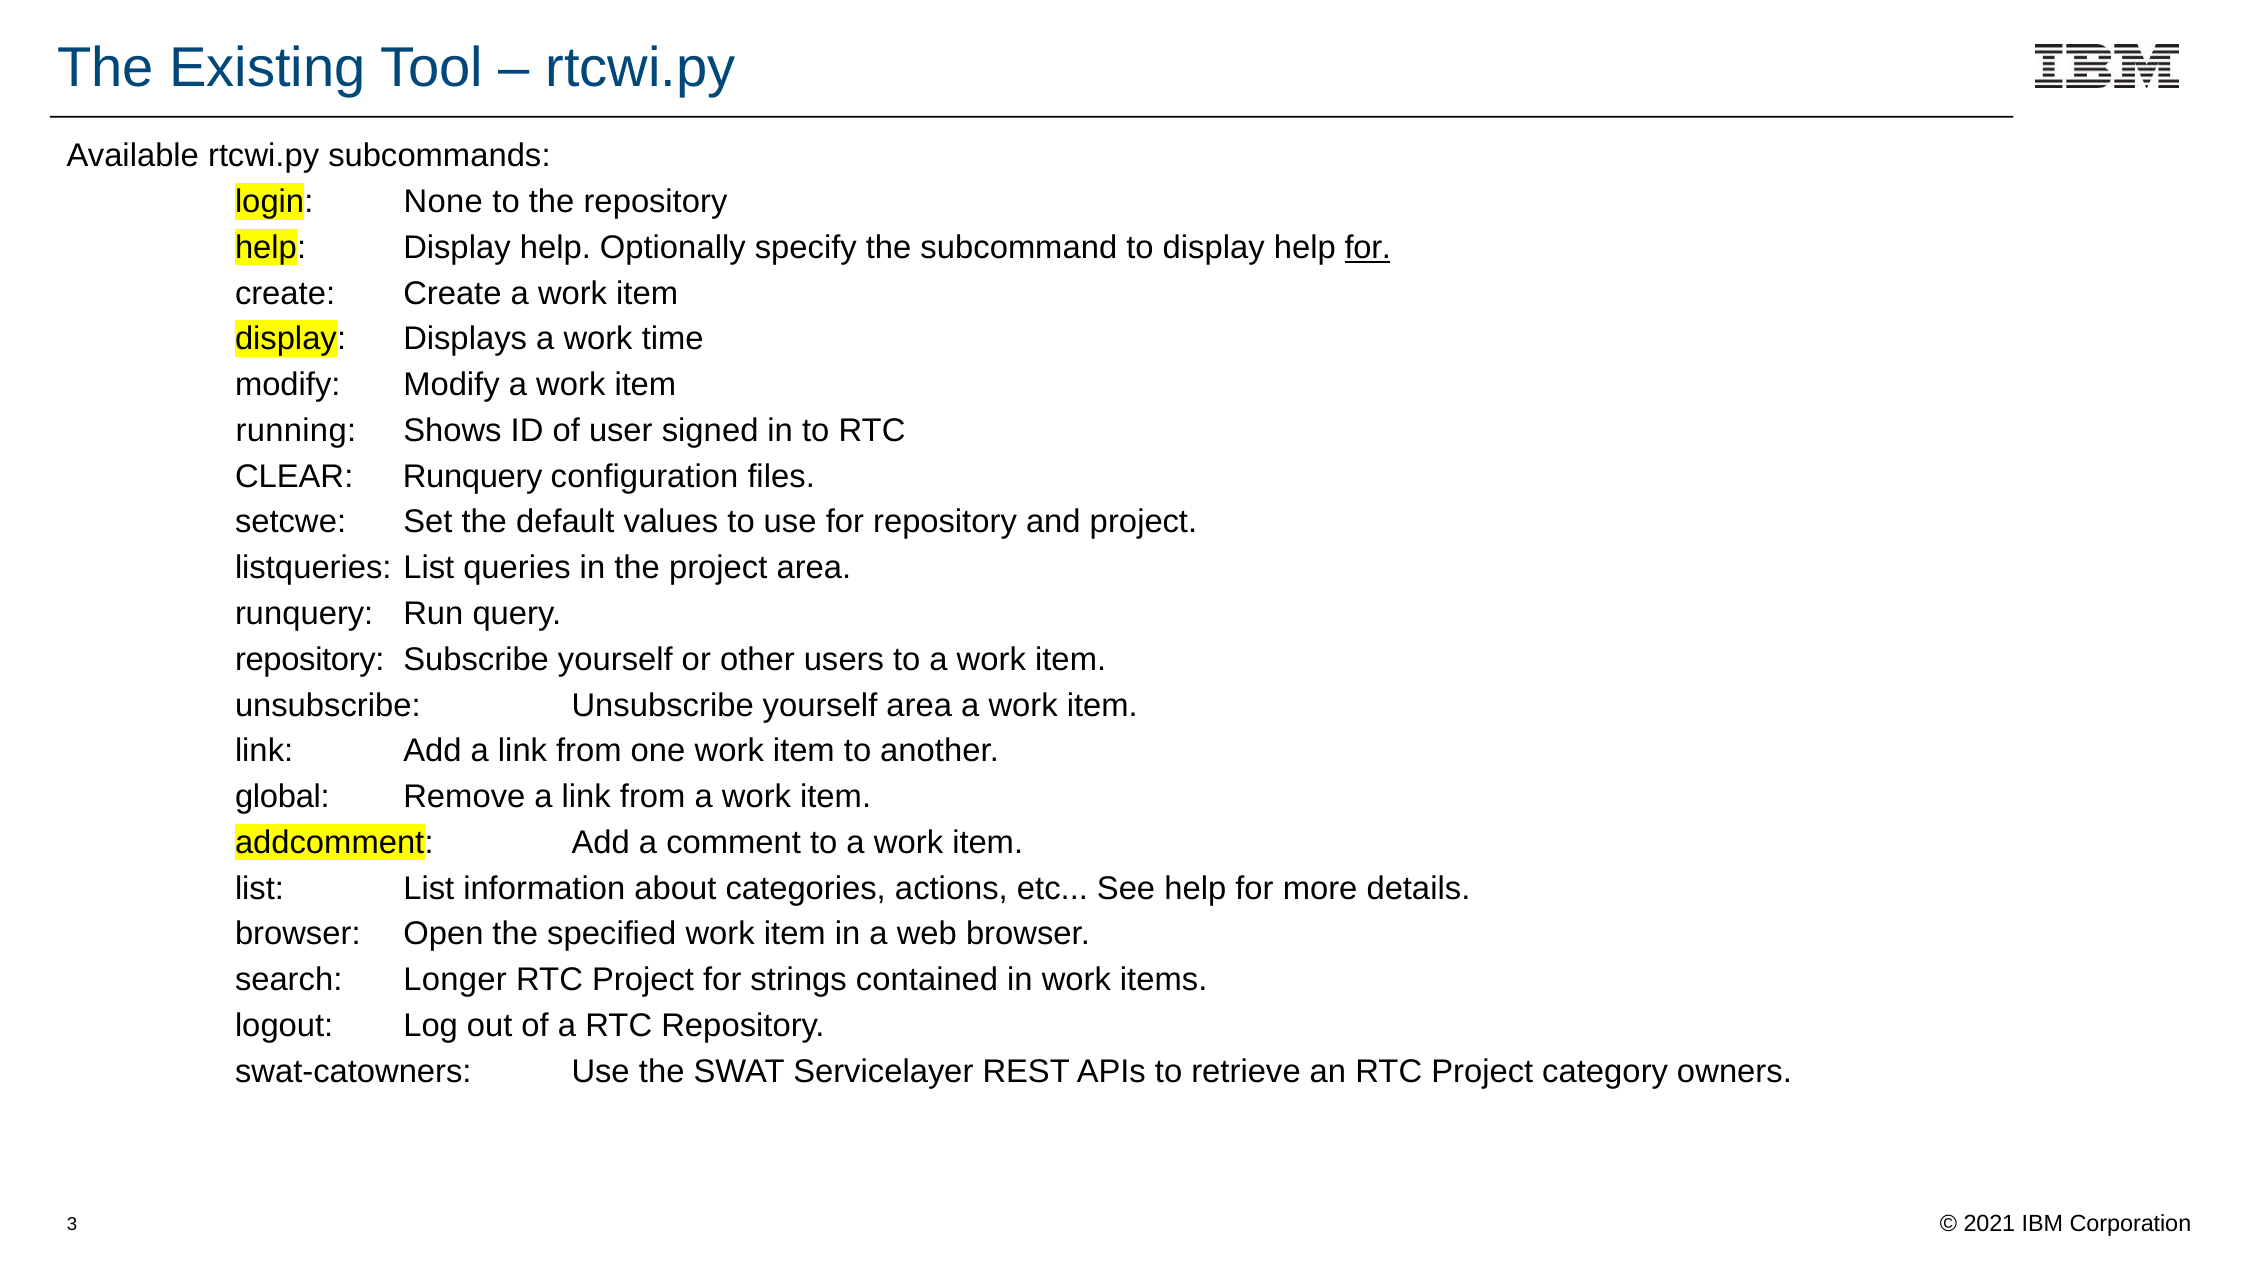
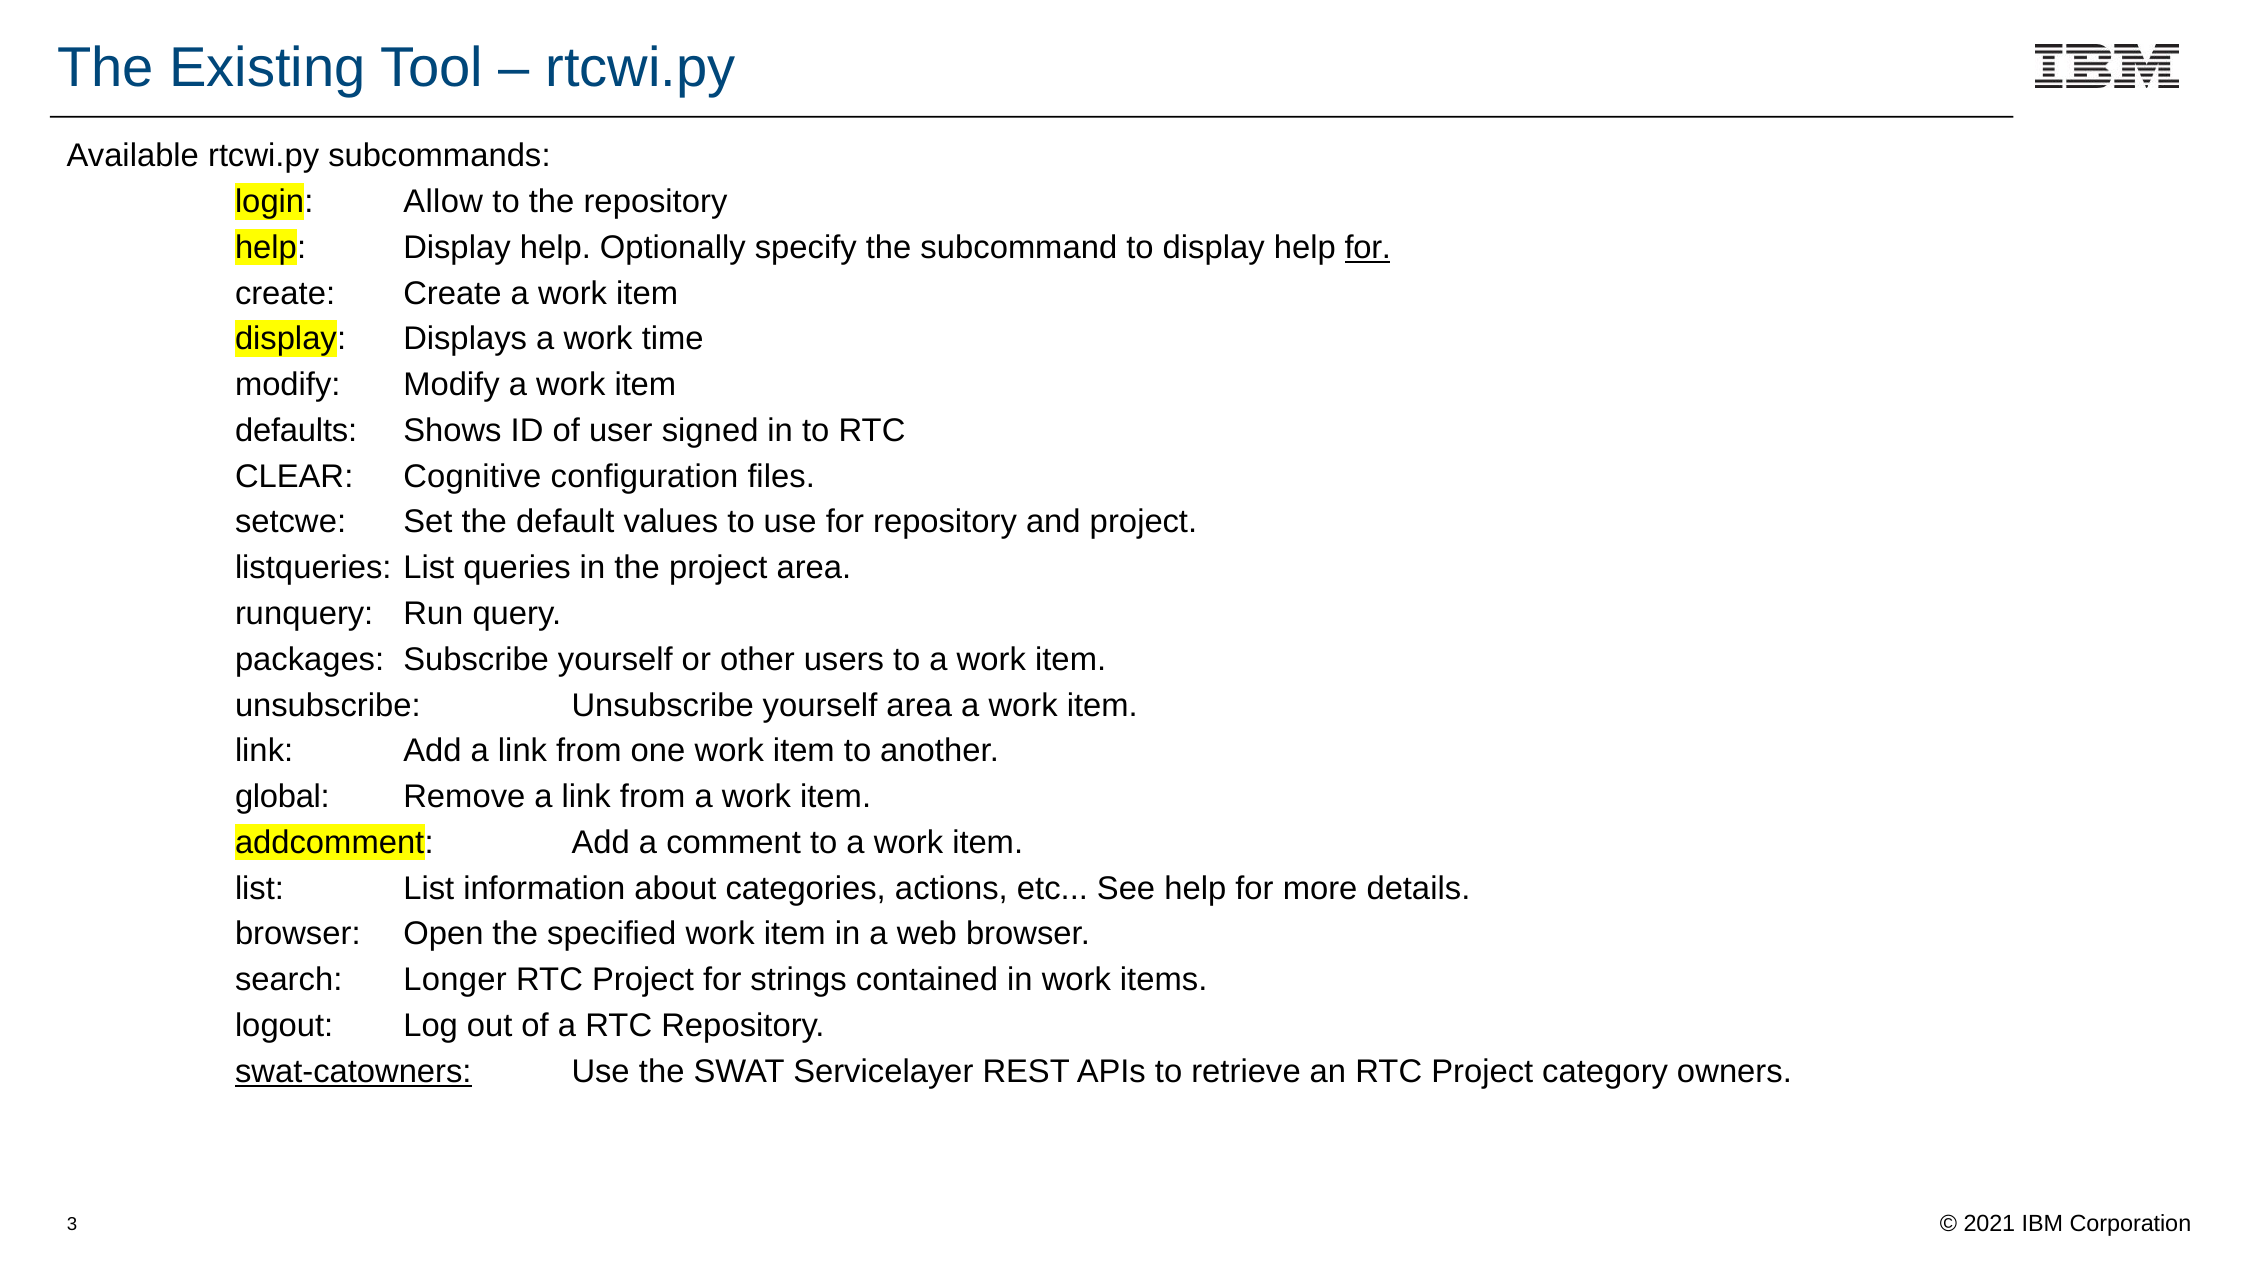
None: None -> Allow (443, 202)
running: running -> defaults (296, 431)
CLEAR Runquery: Runquery -> Cognitive (472, 476)
repository: repository -> packages (310, 660)
swat-catowners underline: none -> present (353, 1072)
